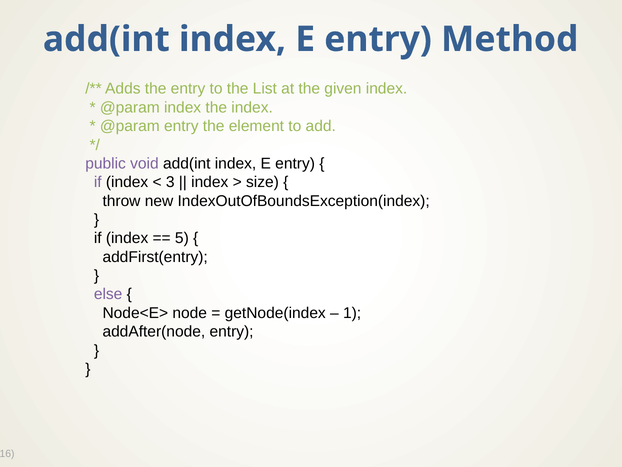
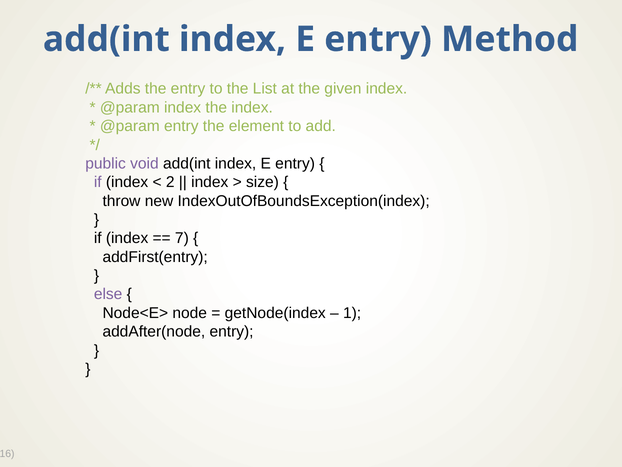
3: 3 -> 2 (170, 182)
5: 5 -> 7 (182, 238)
